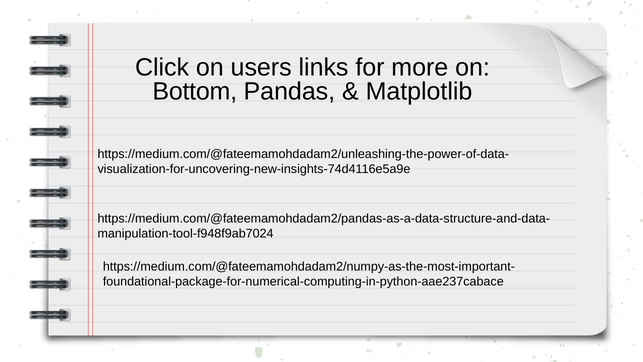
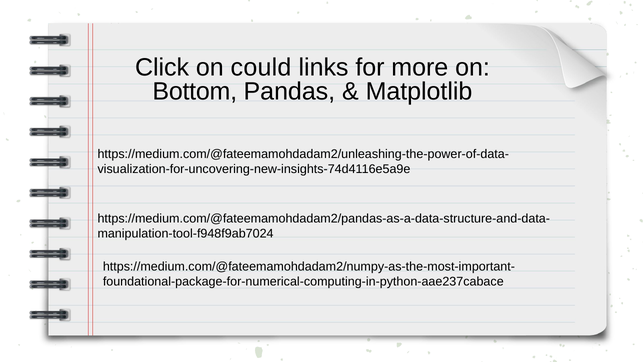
users: users -> could (261, 67)
